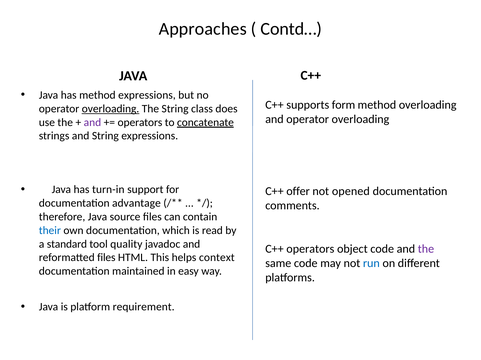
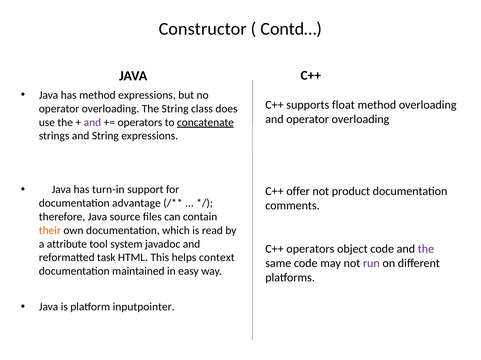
Approaches: Approaches -> Constructor (203, 29)
form: form -> float (343, 105)
overloading underline: present -> none (111, 109)
opened: opened -> product (351, 192)
their colour: blue -> orange (50, 231)
standard: standard -> attribute (67, 244)
quality: quality -> system (126, 244)
reformatted files: files -> task (106, 258)
run colour: blue -> purple (371, 264)
requirement: requirement -> inputpointer (144, 308)
